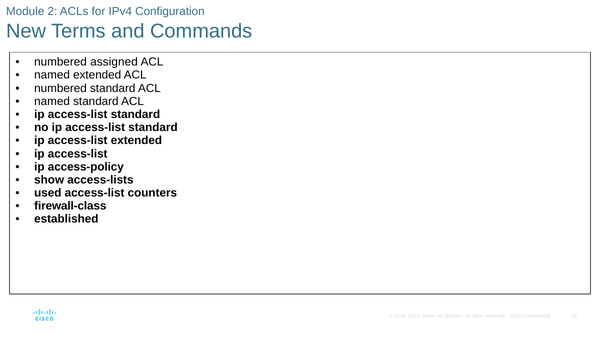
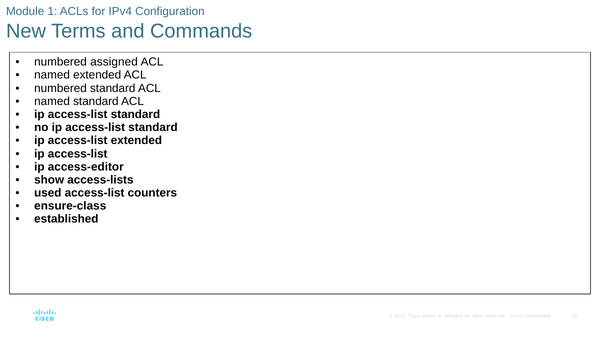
2: 2 -> 1 (52, 12)
access-policy: access-policy -> access-editor (86, 167)
firewall-class: firewall-class -> ensure-class (70, 206)
